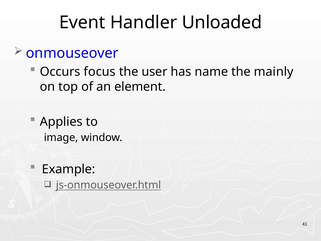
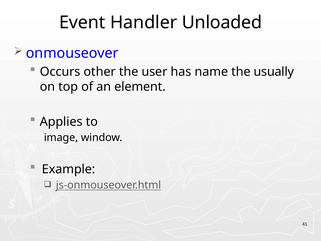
focus: focus -> other (100, 72)
mainly: mainly -> usually (274, 72)
